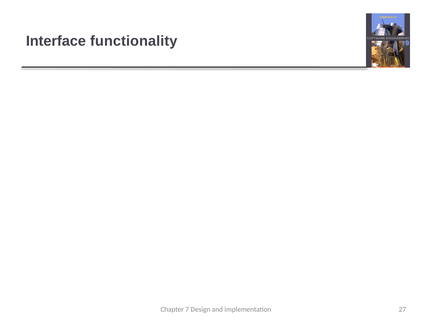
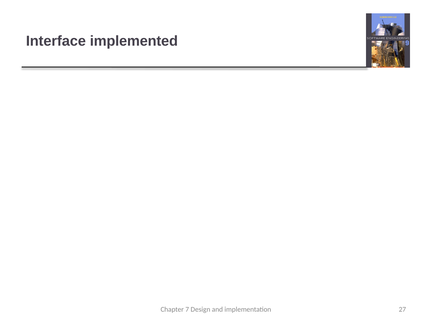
functionality: functionality -> implemented (134, 41)
